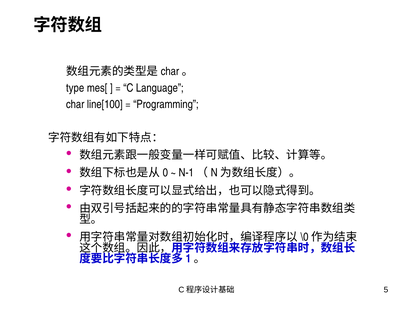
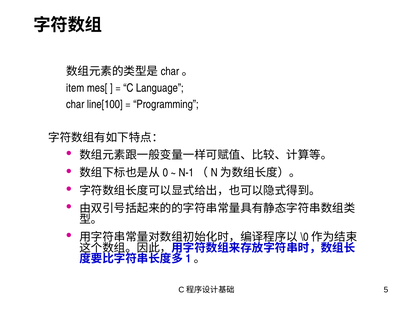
type: type -> item (75, 88)
